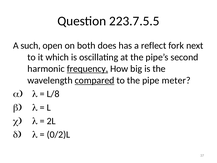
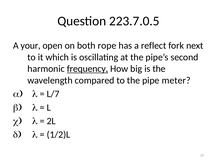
223.7.5.5: 223.7.5.5 -> 223.7.0.5 (134, 21)
such: such -> your (31, 46)
does: does -> rope (107, 46)
compared underline: present -> none (95, 80)
L/8: L/8 -> L/7 (53, 94)
0/2)L: 0/2)L -> 1/2)L (58, 134)
